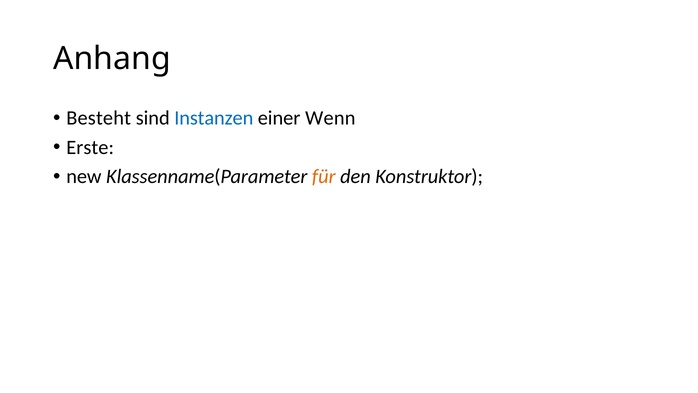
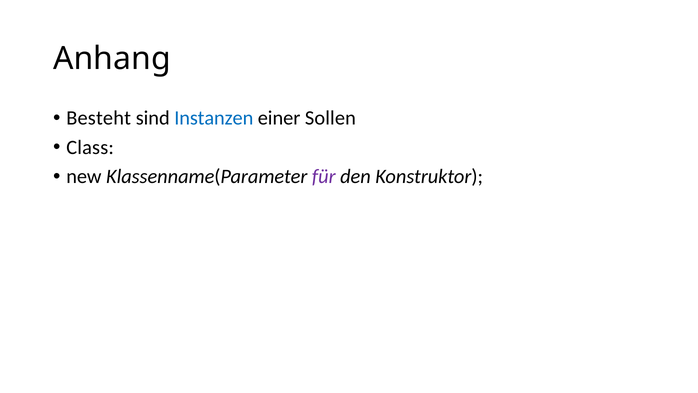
Wenn: Wenn -> Sollen (330, 118)
Erste: Erste -> Class (90, 147)
für colour: orange -> purple (324, 177)
